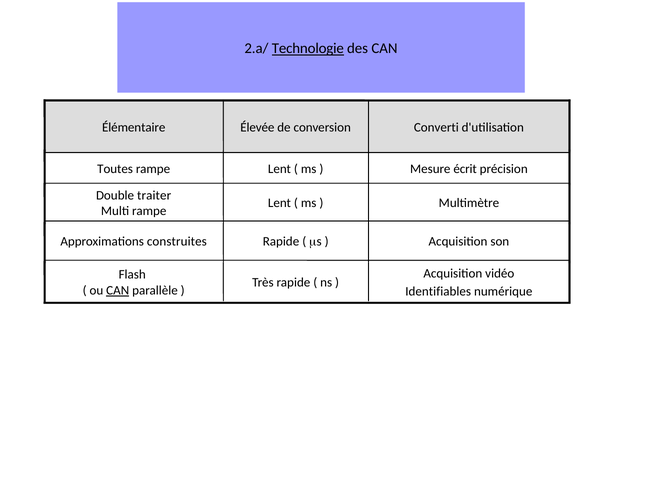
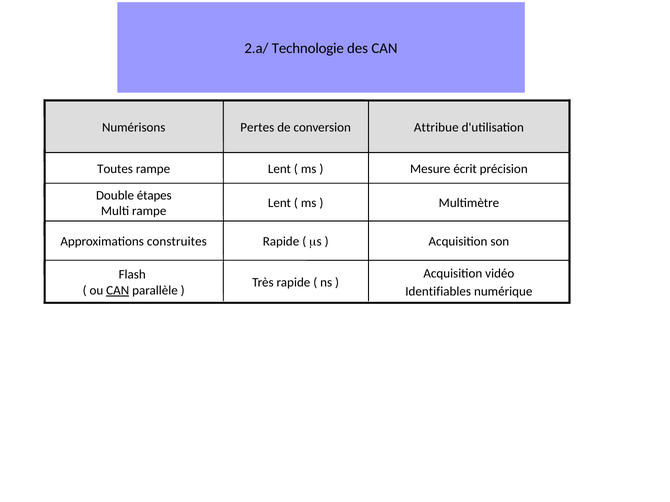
Technologie underline: present -> none (308, 49)
Élémentaire: Élémentaire -> Numérisons (134, 127)
Élevée: Élevée -> Pertes (257, 127)
Converti: Converti -> Attribue (436, 127)
traiter: traiter -> étapes (154, 195)
